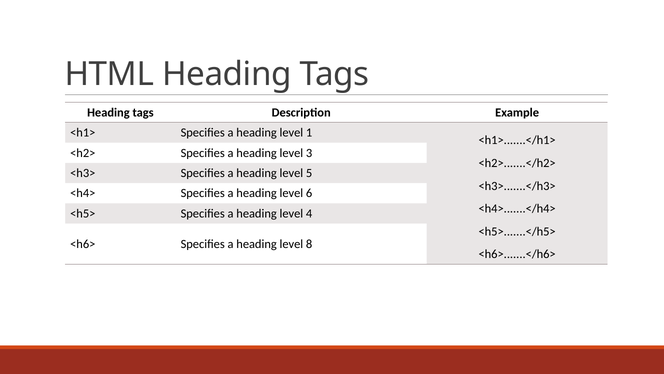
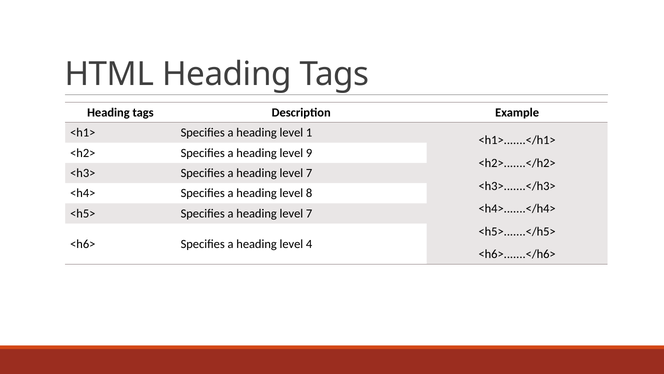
3: 3 -> 9 (309, 153)
5: 5 -> 7 (309, 173)
6: 6 -> 8 (309, 193)
4: 4 -> 7 (309, 213)
8: 8 -> 4 (309, 244)
